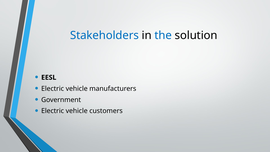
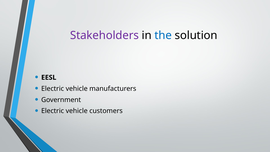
Stakeholders colour: blue -> purple (104, 35)
